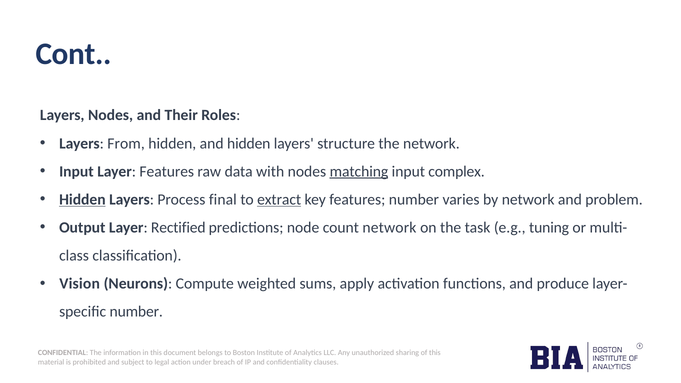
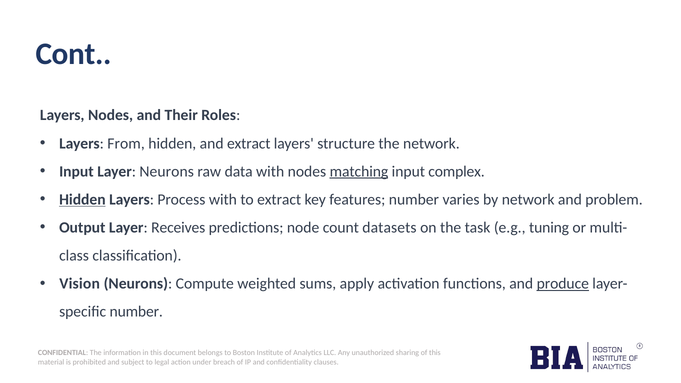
and hidden: hidden -> extract (249, 143)
Layer Features: Features -> Neurons (167, 172)
Process final: final -> with (223, 200)
extract underline: present -> none (279, 200)
Rectified: Rectified -> Receives (178, 228)
count network: network -> datasets (389, 228)
produce underline: none -> present (563, 284)
